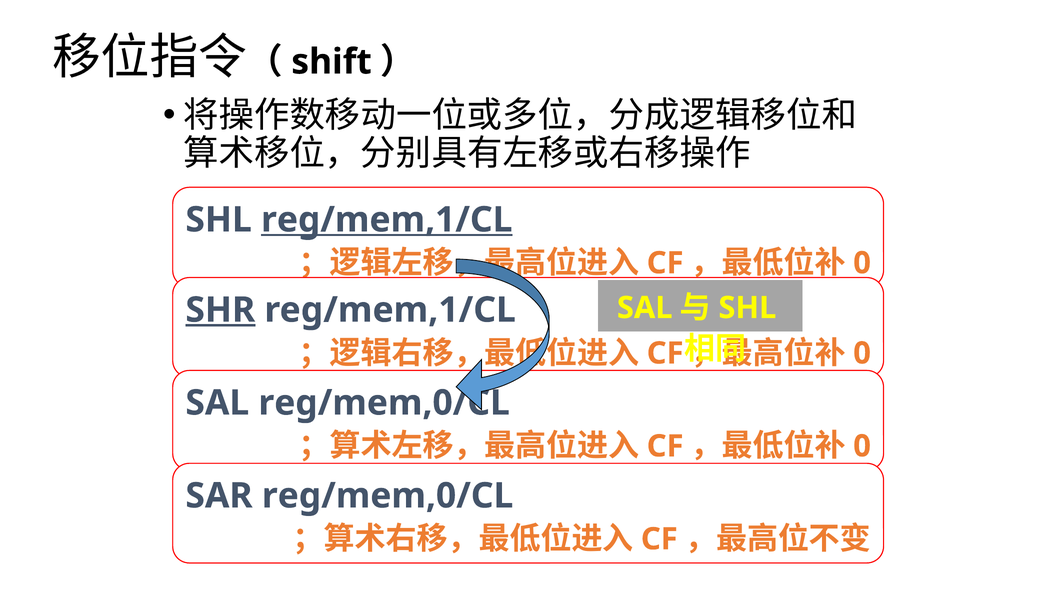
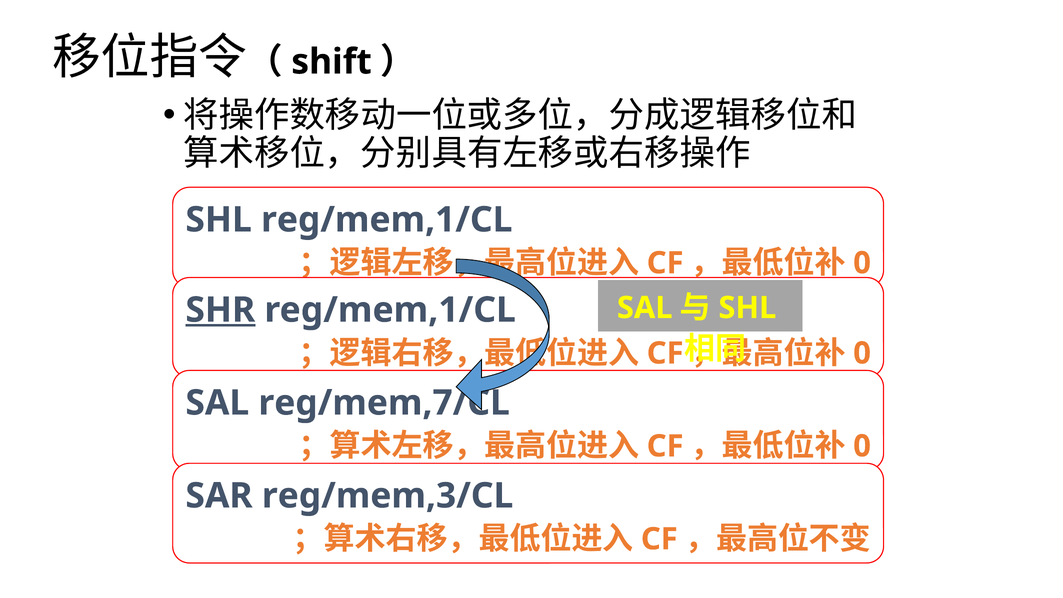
reg/mem,1/CL underline: present -> none (387, 220)
SAL reg/mem,0/CL: reg/mem,0/CL -> reg/mem,7/CL (384, 403)
SAR reg/mem,0/CL: reg/mem,0/CL -> reg/mem,3/CL (388, 496)
